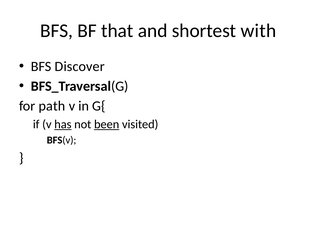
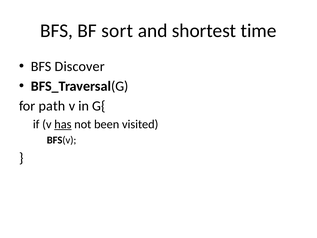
that: that -> sort (117, 31)
with: with -> time (259, 31)
been underline: present -> none (107, 124)
